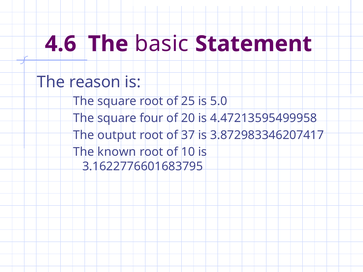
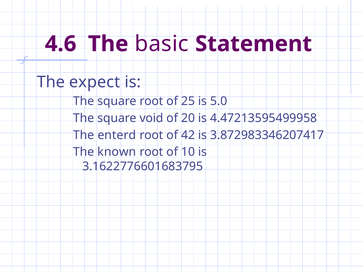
reason: reason -> expect (95, 82)
four: four -> void (151, 118)
output: output -> enterd (117, 135)
37: 37 -> 42 (188, 135)
